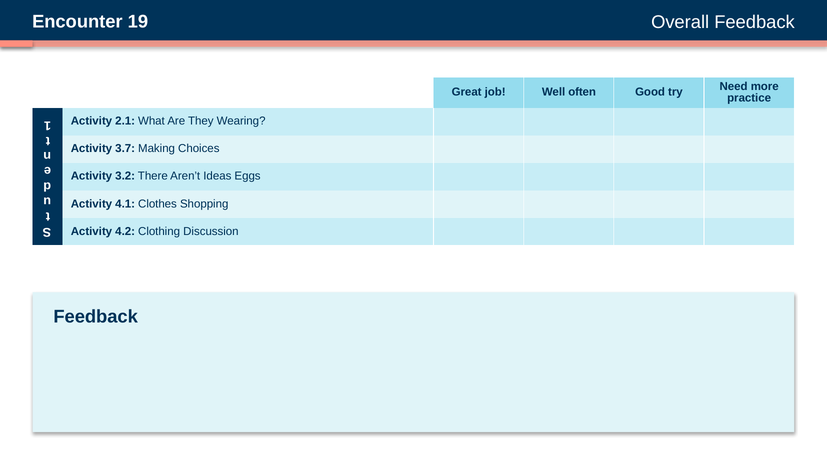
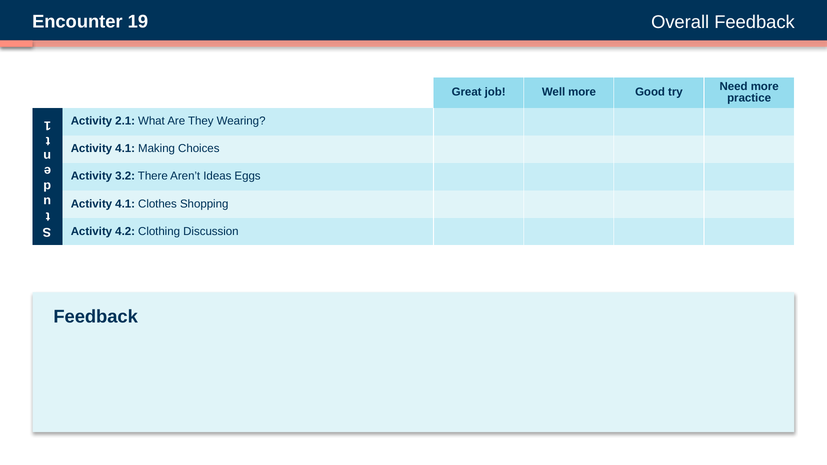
Well often: often -> more (582, 92)
3.7: 3.7 -> 4.1 (125, 149)
